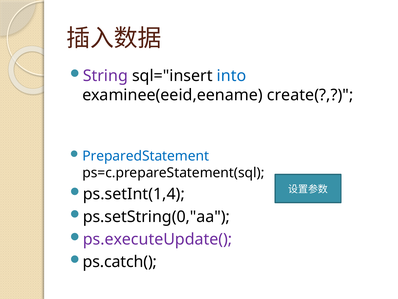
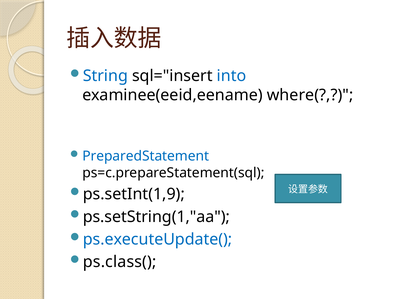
String colour: purple -> blue (105, 76)
create(: create( -> where( (310, 95)
ps.setInt(1,4: ps.setInt(1,4 -> ps.setInt(1,9 (134, 194)
ps.setString(0,"aa: ps.setString(0,"aa -> ps.setString(1,"aa (156, 216)
ps.executeUpdate( colour: purple -> blue (157, 239)
ps.catch(: ps.catch( -> ps.class( (120, 261)
